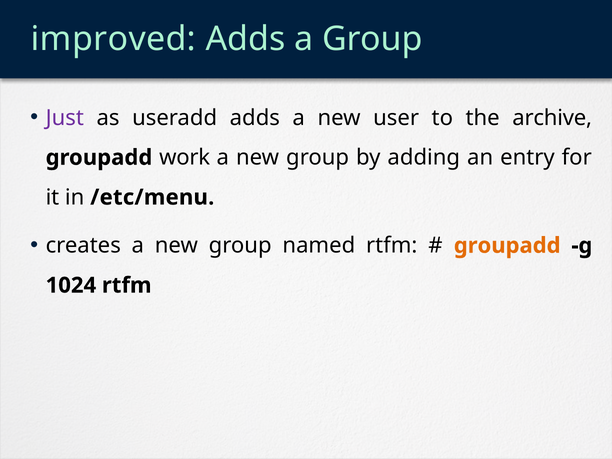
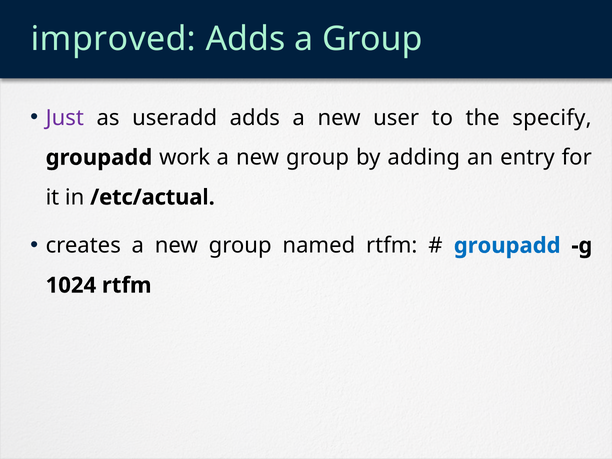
archive: archive -> specify (552, 118)
/etc/menu: /etc/menu -> /etc/actual (152, 197)
groupadd colour: orange -> blue (507, 246)
